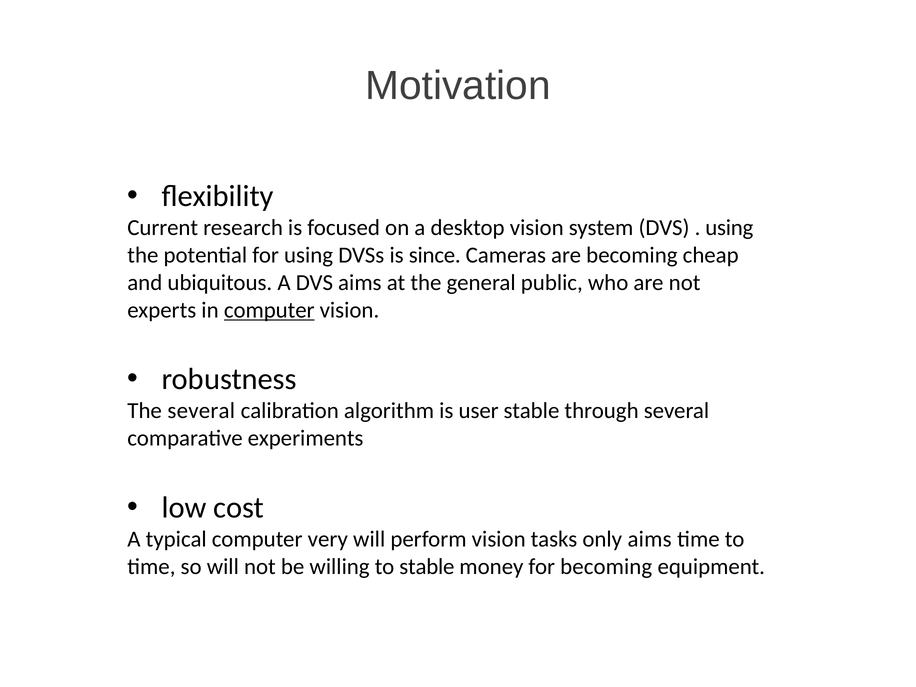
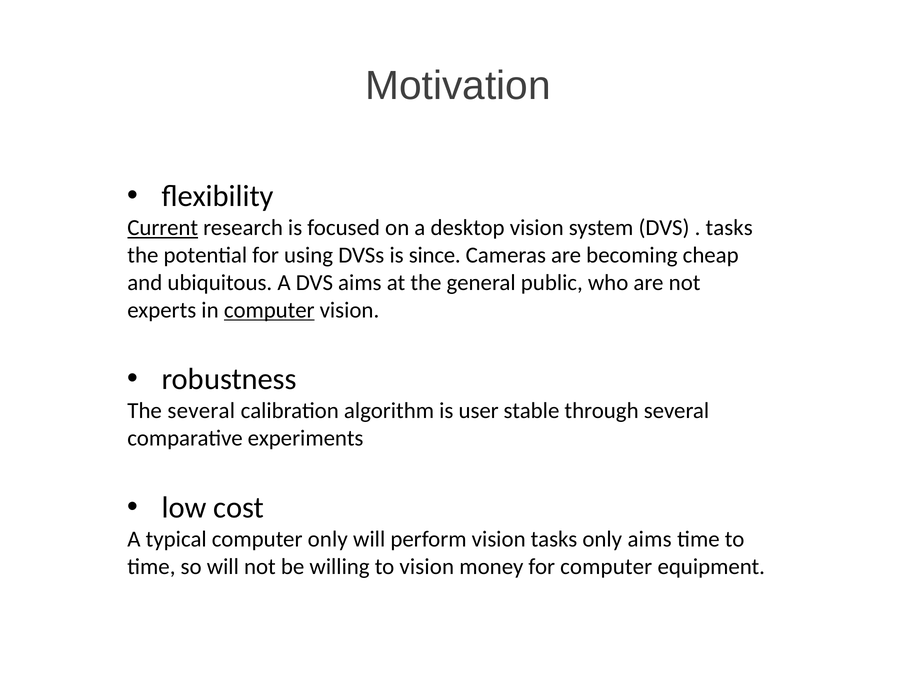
Current underline: none -> present (163, 228)
using: using -> tasks (729, 228)
computer very: very -> only (328, 539)
to stable: stable -> vision (427, 567)
for becoming: becoming -> computer (606, 567)
